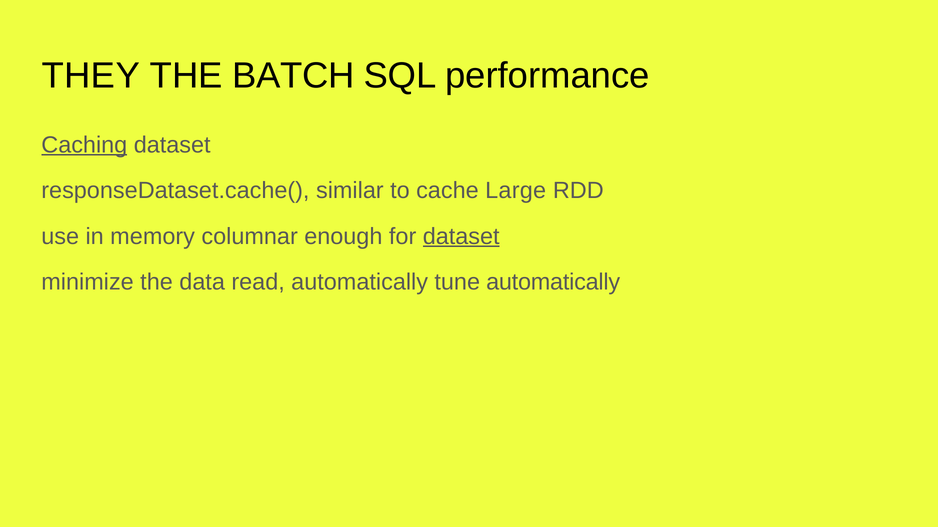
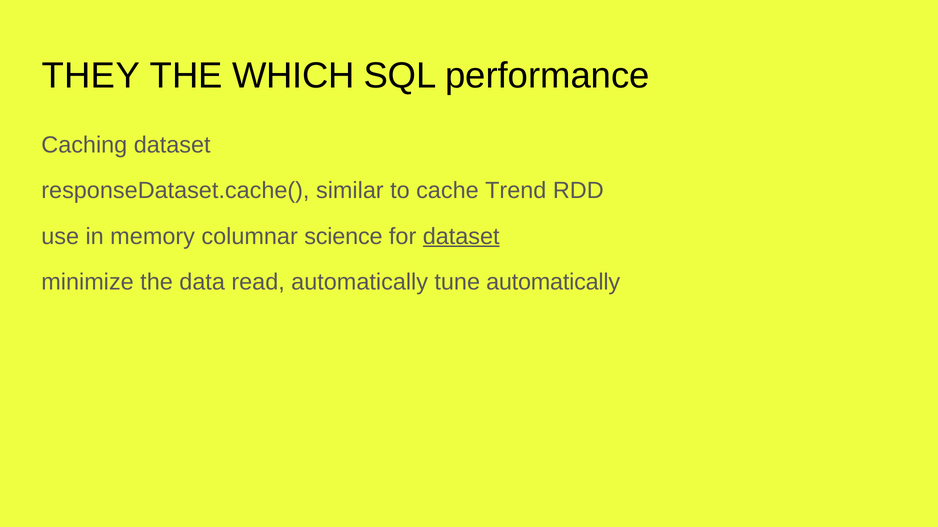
BATCH: BATCH -> WHICH (293, 76)
Caching underline: present -> none (84, 145)
Large: Large -> Trend (516, 191)
enough: enough -> science (343, 237)
